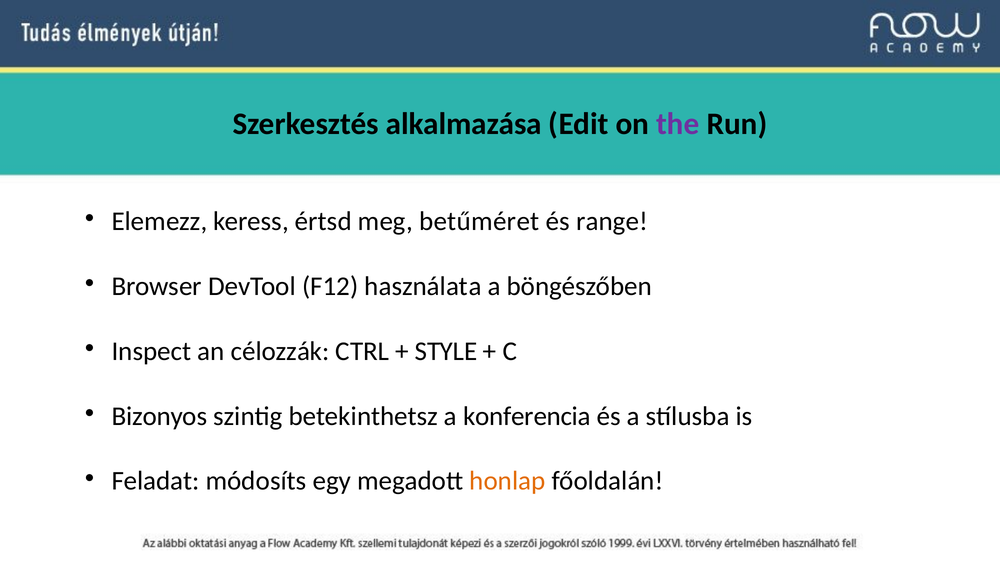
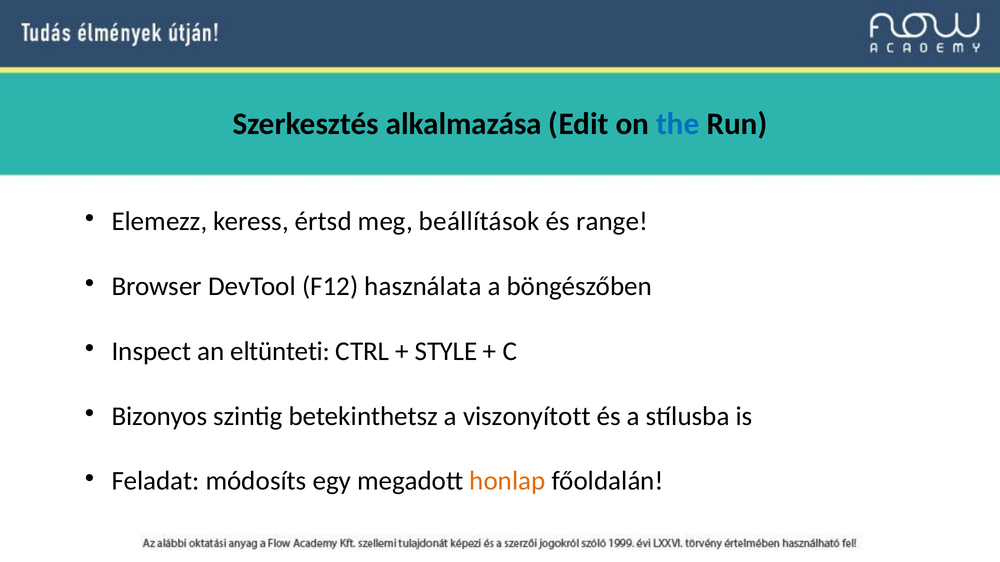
the colour: purple -> blue (678, 124)
betűméret: betűméret -> beállítások (479, 222)
célozzák: célozzák -> eltünteti (280, 352)
konferencia: konferencia -> viszonyított (527, 416)
